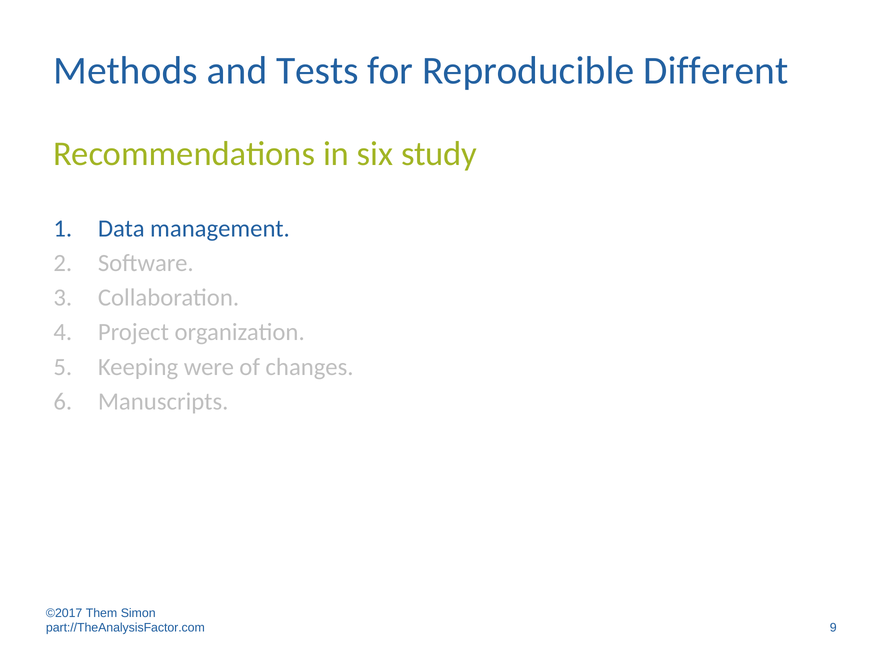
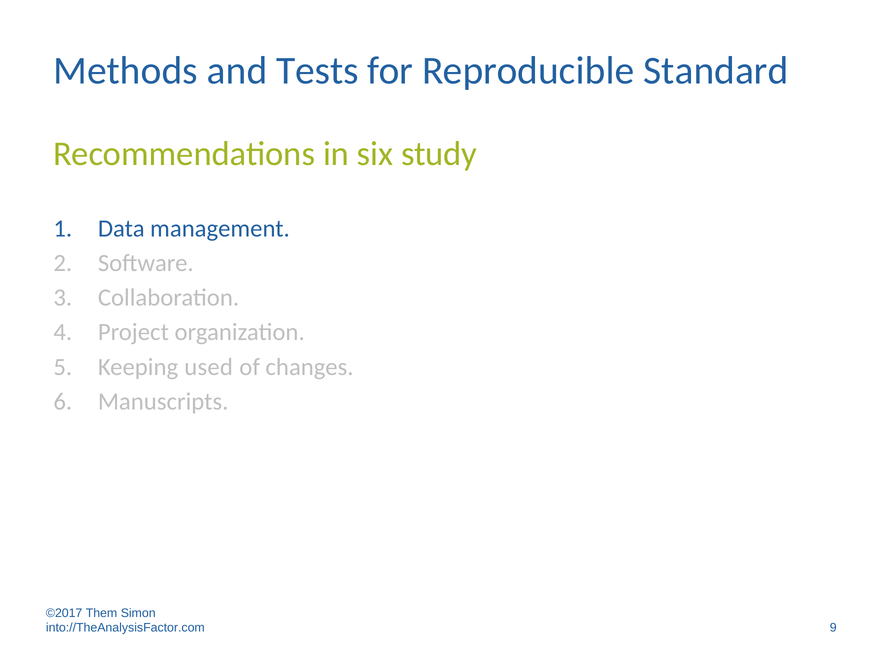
Different: Different -> Standard (716, 71)
were: were -> used (209, 367)
part://TheAnalysisFactor.com: part://TheAnalysisFactor.com -> into://TheAnalysisFactor.com (125, 628)
